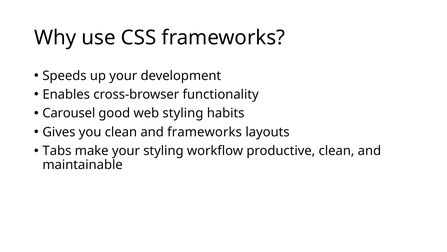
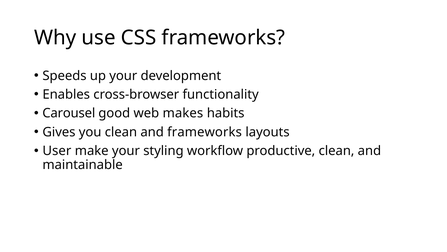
web styling: styling -> makes (183, 113)
Tabs: Tabs -> User (57, 151)
